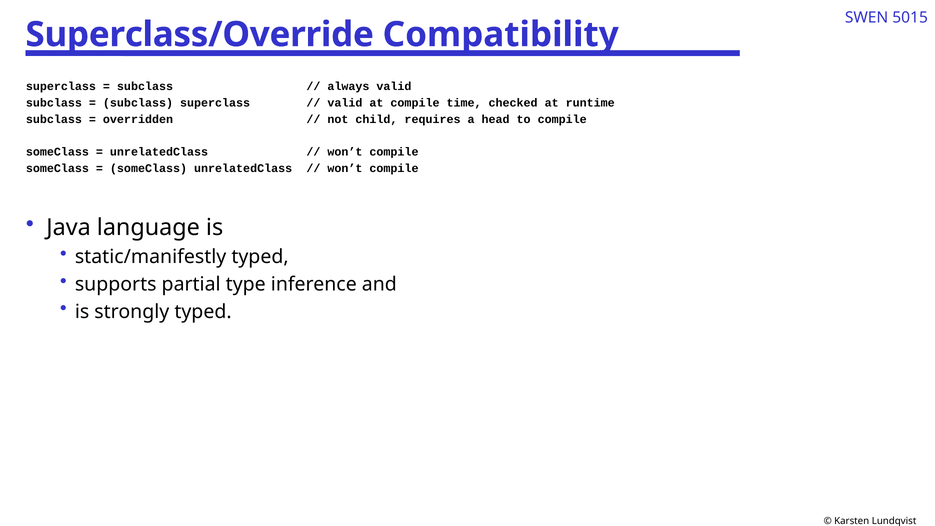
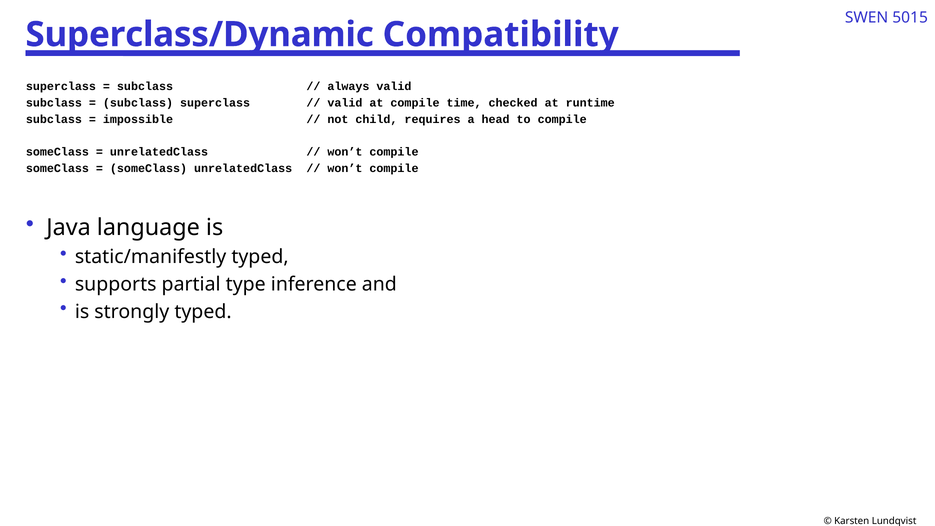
Superclass/Override: Superclass/Override -> Superclass/Dynamic (200, 35)
overridden: overridden -> impossible (138, 119)
